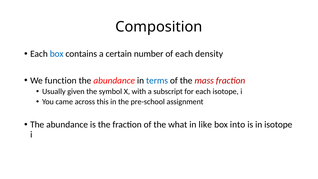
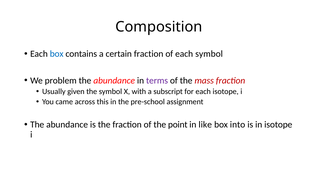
certain number: number -> fraction (149, 54)
each density: density -> symbol (209, 54)
function: function -> problem (61, 80)
terms colour: blue -> purple (157, 80)
what: what -> point (178, 124)
